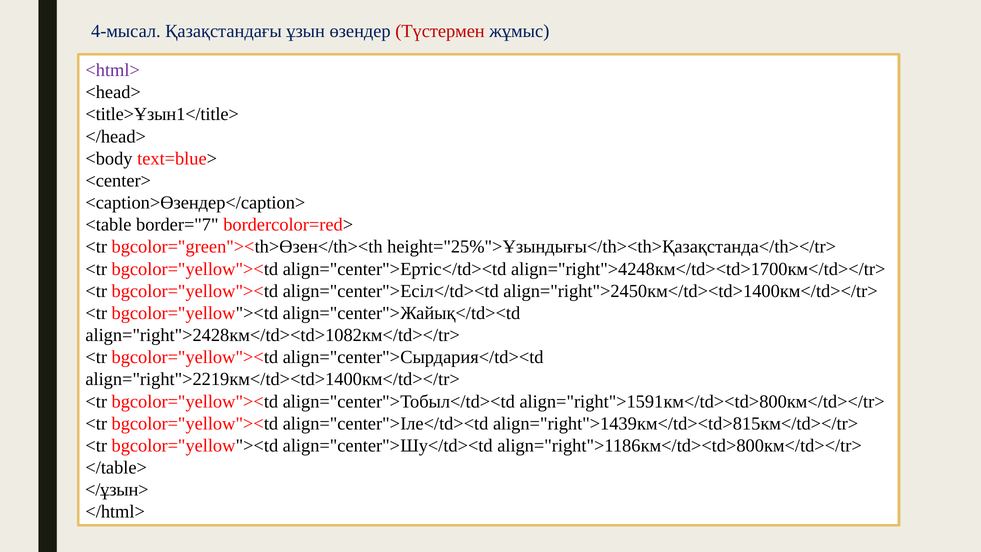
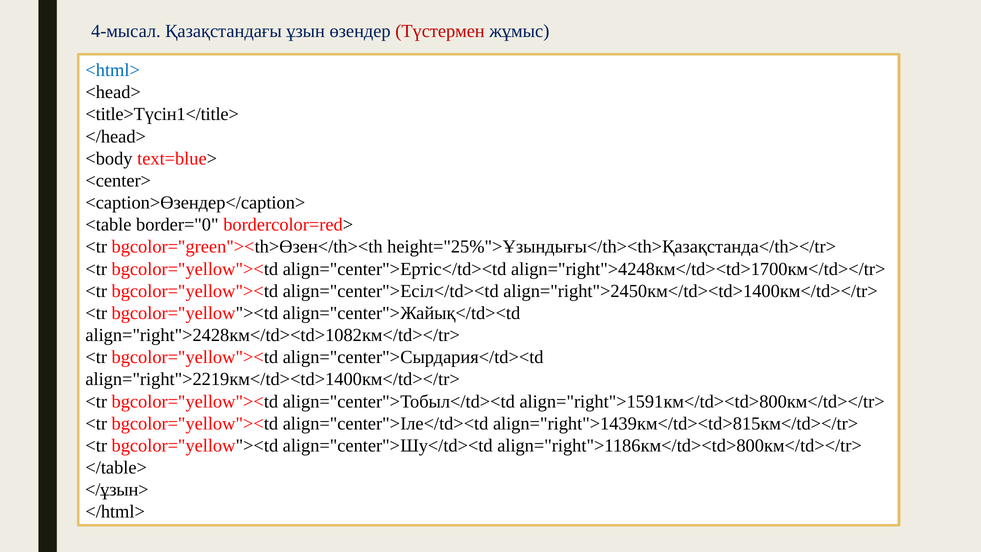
<html> colour: purple -> blue (113, 70)
<title>Ұзын1</title>: <title>Ұзын1</title> -> <title>Түсін1</title> (162, 114)
border="7: border="7 -> border="0 (177, 225)
